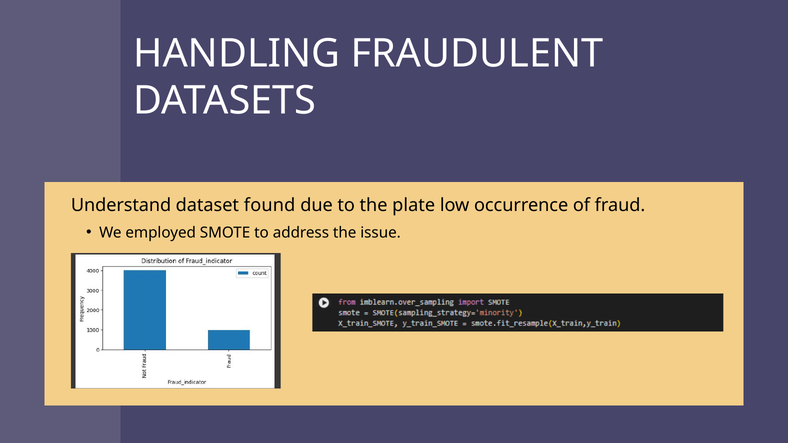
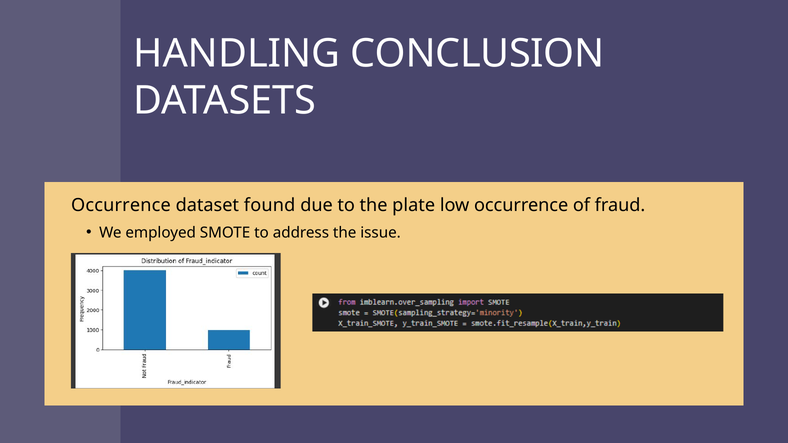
FRAUDULENT: FRAUDULENT -> CONCLUSION (477, 54)
Understand: Understand -> Occurrence (121, 206)
